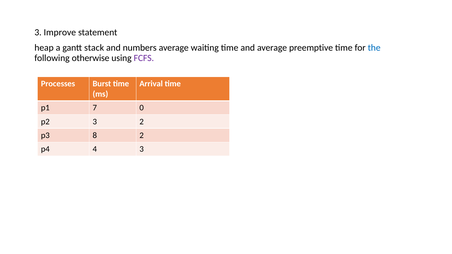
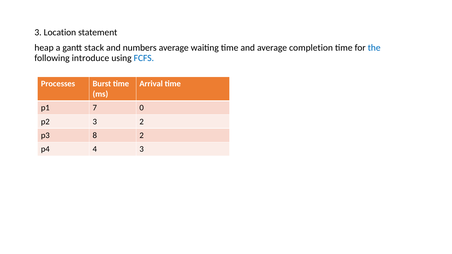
Improve: Improve -> Location (60, 33)
preemptive: preemptive -> completion (311, 48)
otherwise: otherwise -> introduce (91, 58)
FCFS colour: purple -> blue (144, 58)
